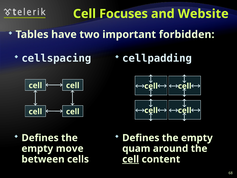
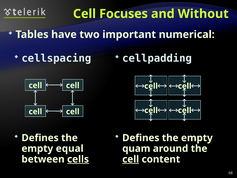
Website: Website -> Without (203, 14)
forbidden: forbidden -> numerical (187, 34)
move: move -> equal (70, 148)
cells underline: none -> present (78, 159)
